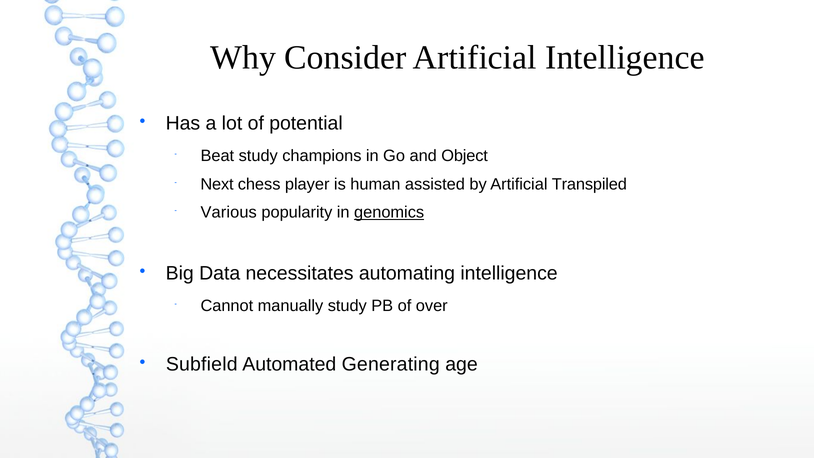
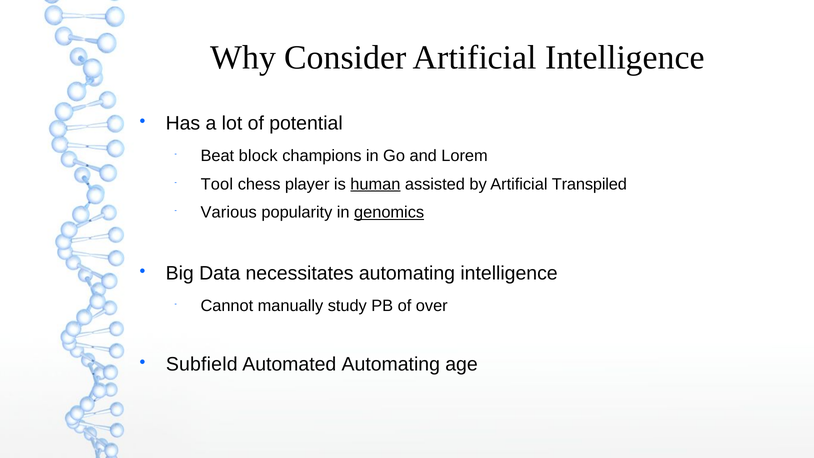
Beat study: study -> block (258, 156)
Object: Object -> Lorem (465, 156)
Next: Next -> Tool (217, 184)
human underline: none -> present (375, 184)
Automated Generating: Generating -> Automating (391, 364)
